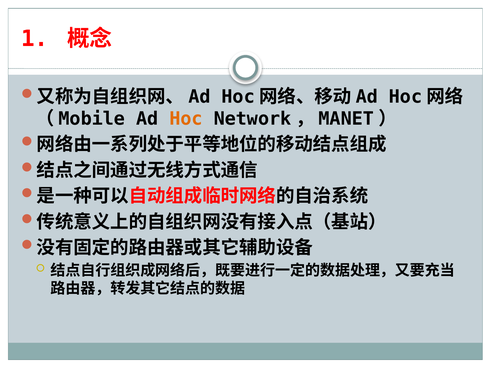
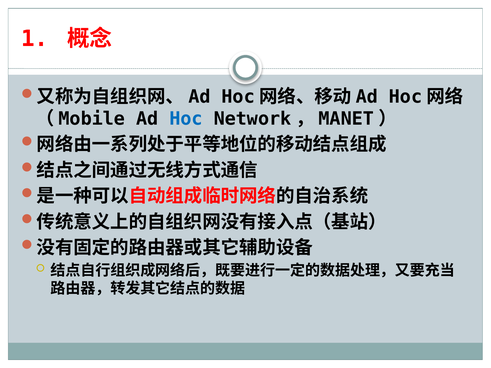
Hoc colour: orange -> blue (186, 119)
